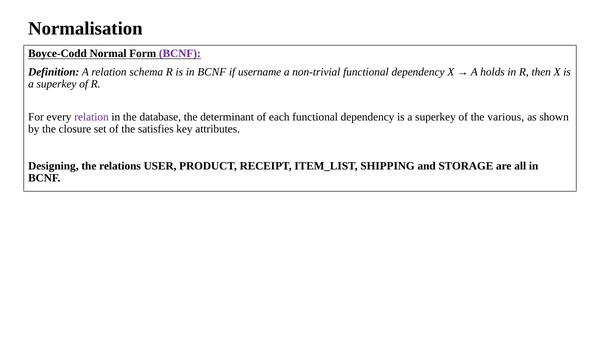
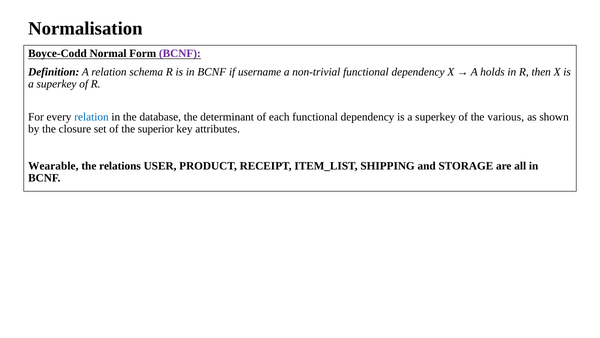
relation colour: purple -> blue (91, 117)
satisfies: satisfies -> superior (156, 129)
Designing: Designing -> Wearable (53, 166)
